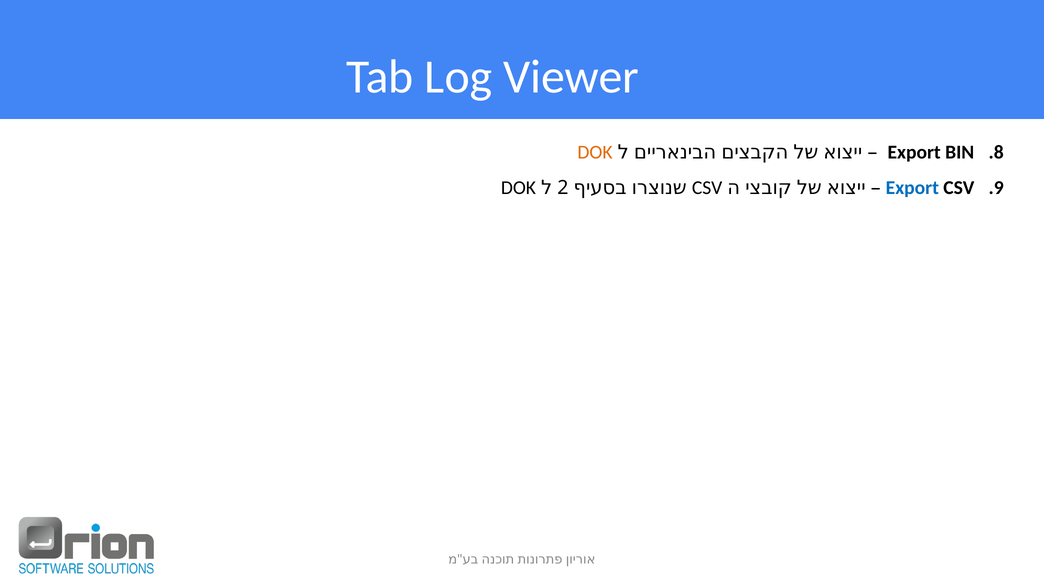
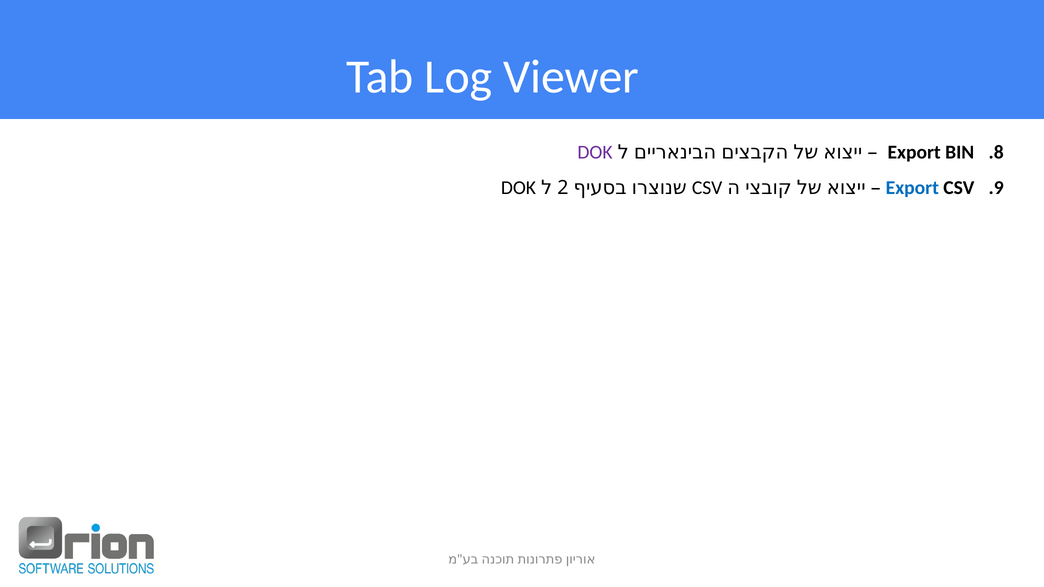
DOK colour: orange -> purple (595, 152)
